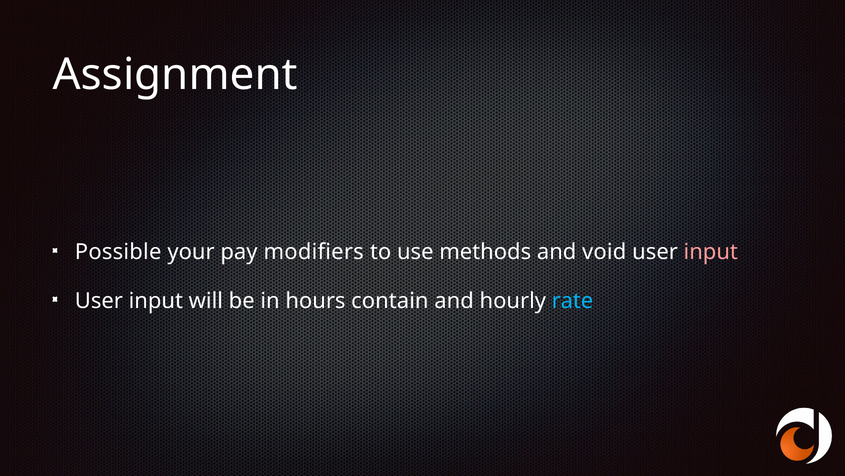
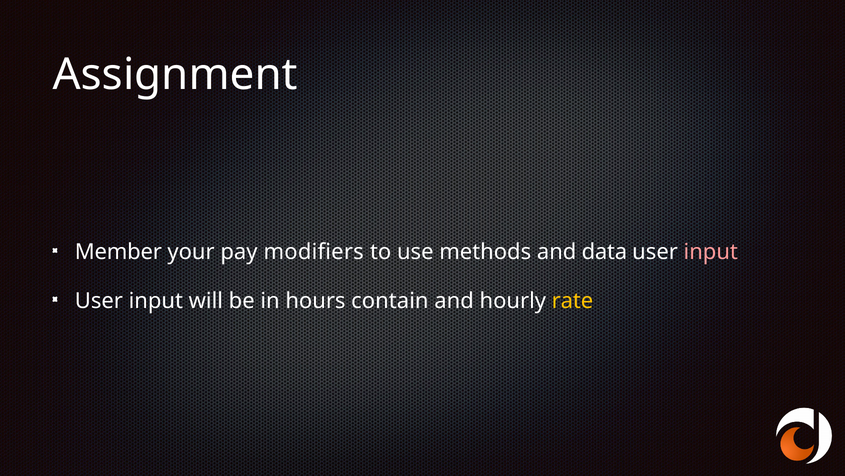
Possible: Possible -> Member (118, 252)
void: void -> data (604, 252)
rate colour: light blue -> yellow (572, 300)
